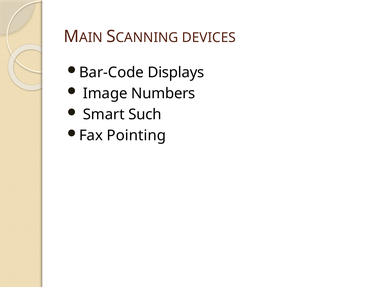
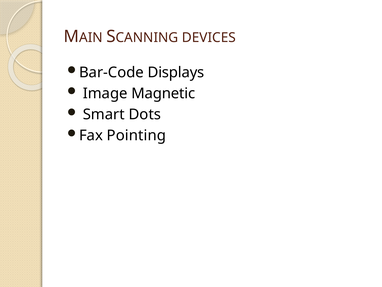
Numbers: Numbers -> Magnetic (163, 93)
Such: Such -> Dots (145, 114)
